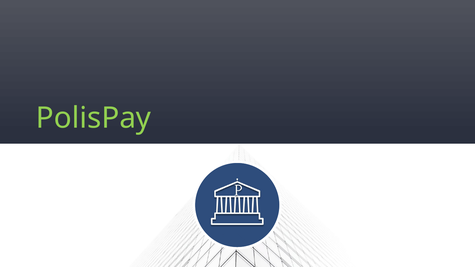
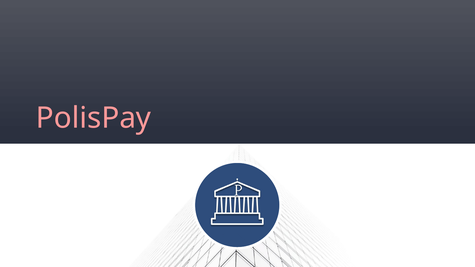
PolisPay colour: light green -> pink (94, 118)
